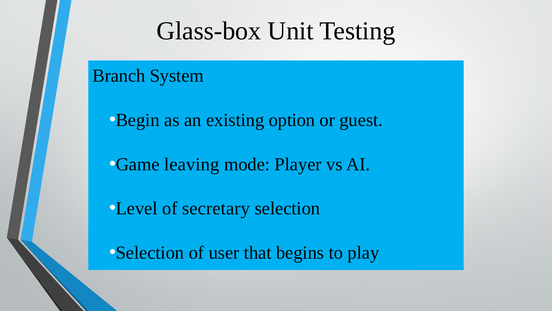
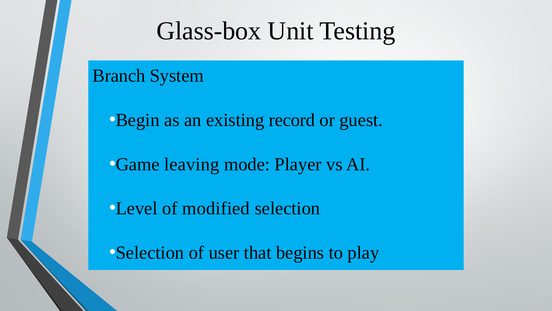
option: option -> record (292, 120)
secretary: secretary -> modified (216, 208)
